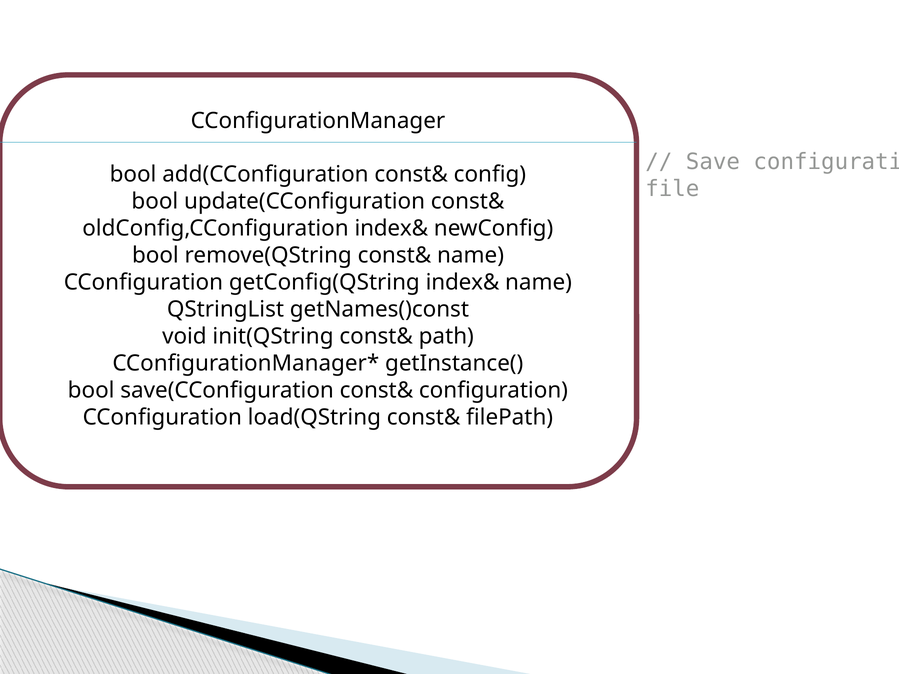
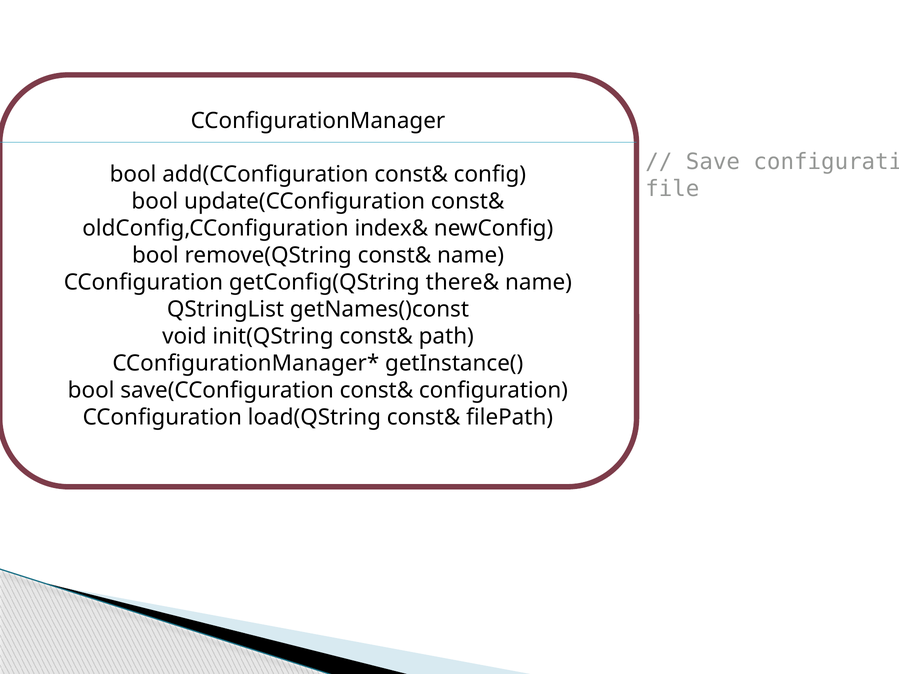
getConfig(QString index&: index& -> there& (462, 282)
